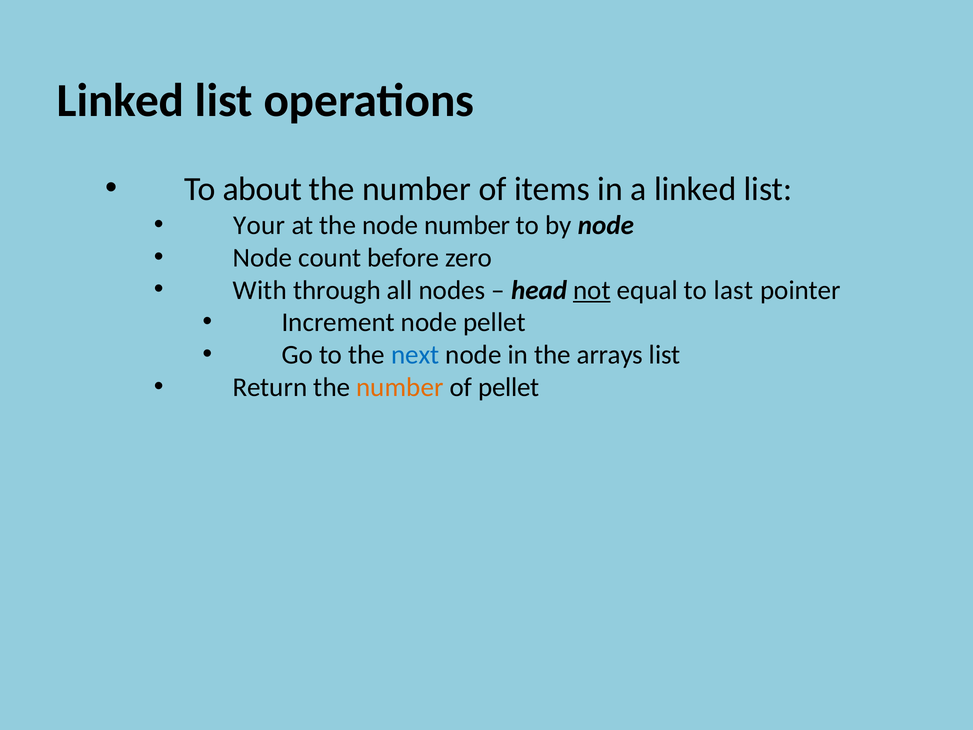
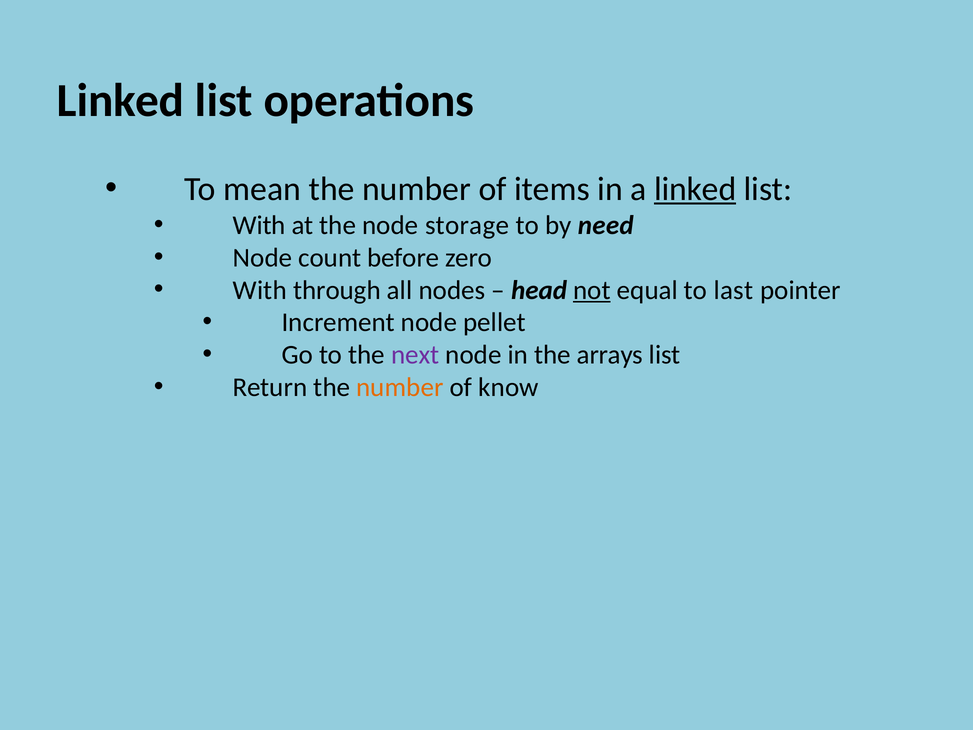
about: about -> mean (262, 189)
linked underline: none -> present (695, 189)
Your: Your -> With (259, 225)
node number: number -> storage (467, 225)
by node: node -> need (606, 225)
next colour: blue -> purple (415, 355)
of pellet: pellet -> know (509, 387)
